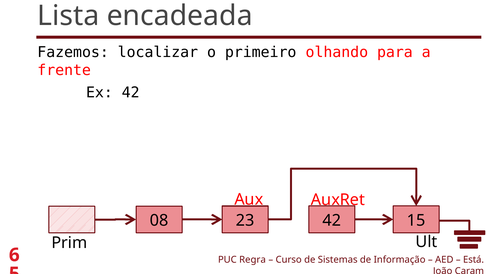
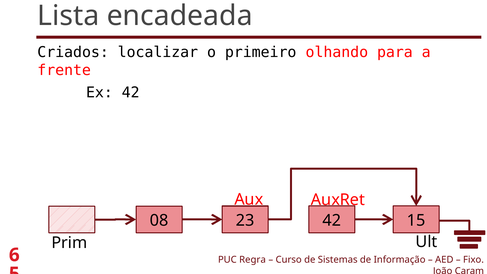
Fazemos: Fazemos -> Criados (73, 52)
Está: Está -> Fixo (473, 260)
